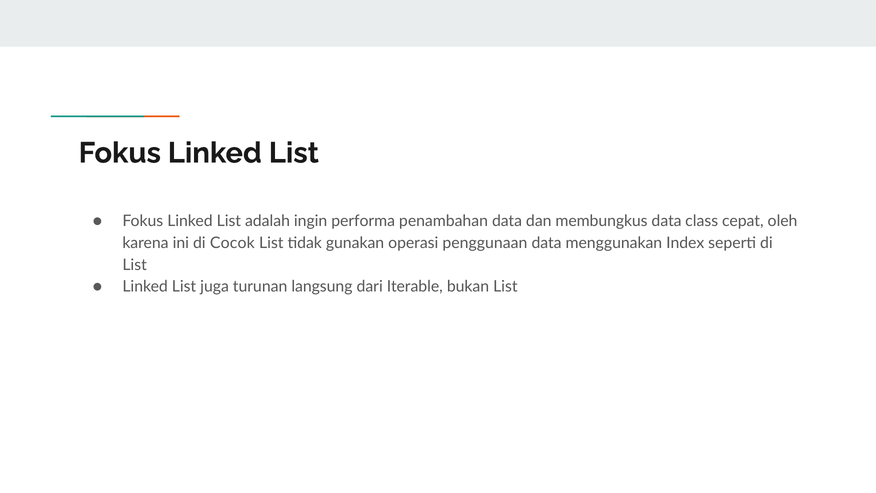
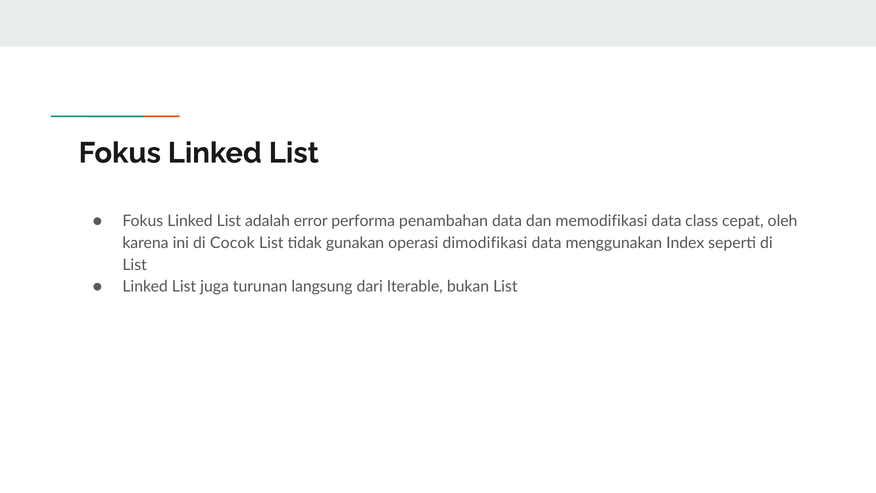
ingin: ingin -> error (311, 221)
membungkus: membungkus -> memodifikasi (601, 221)
penggunaan: penggunaan -> dimodifikasi (485, 243)
